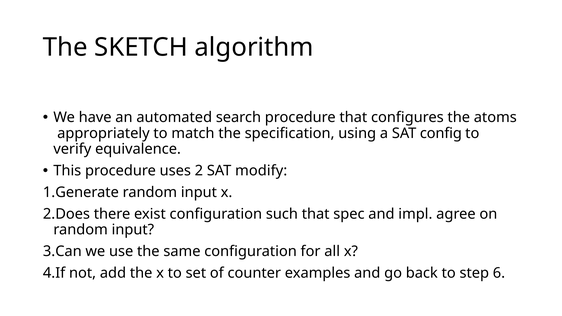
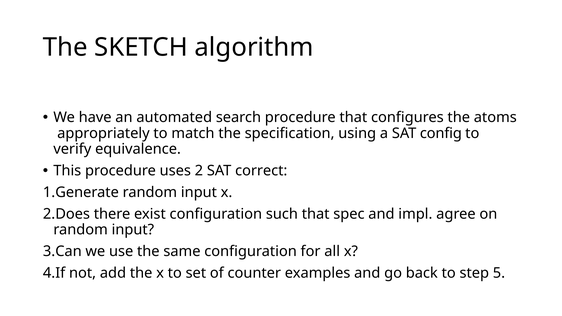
modify: modify -> correct (261, 171)
6: 6 -> 5 (499, 273)
